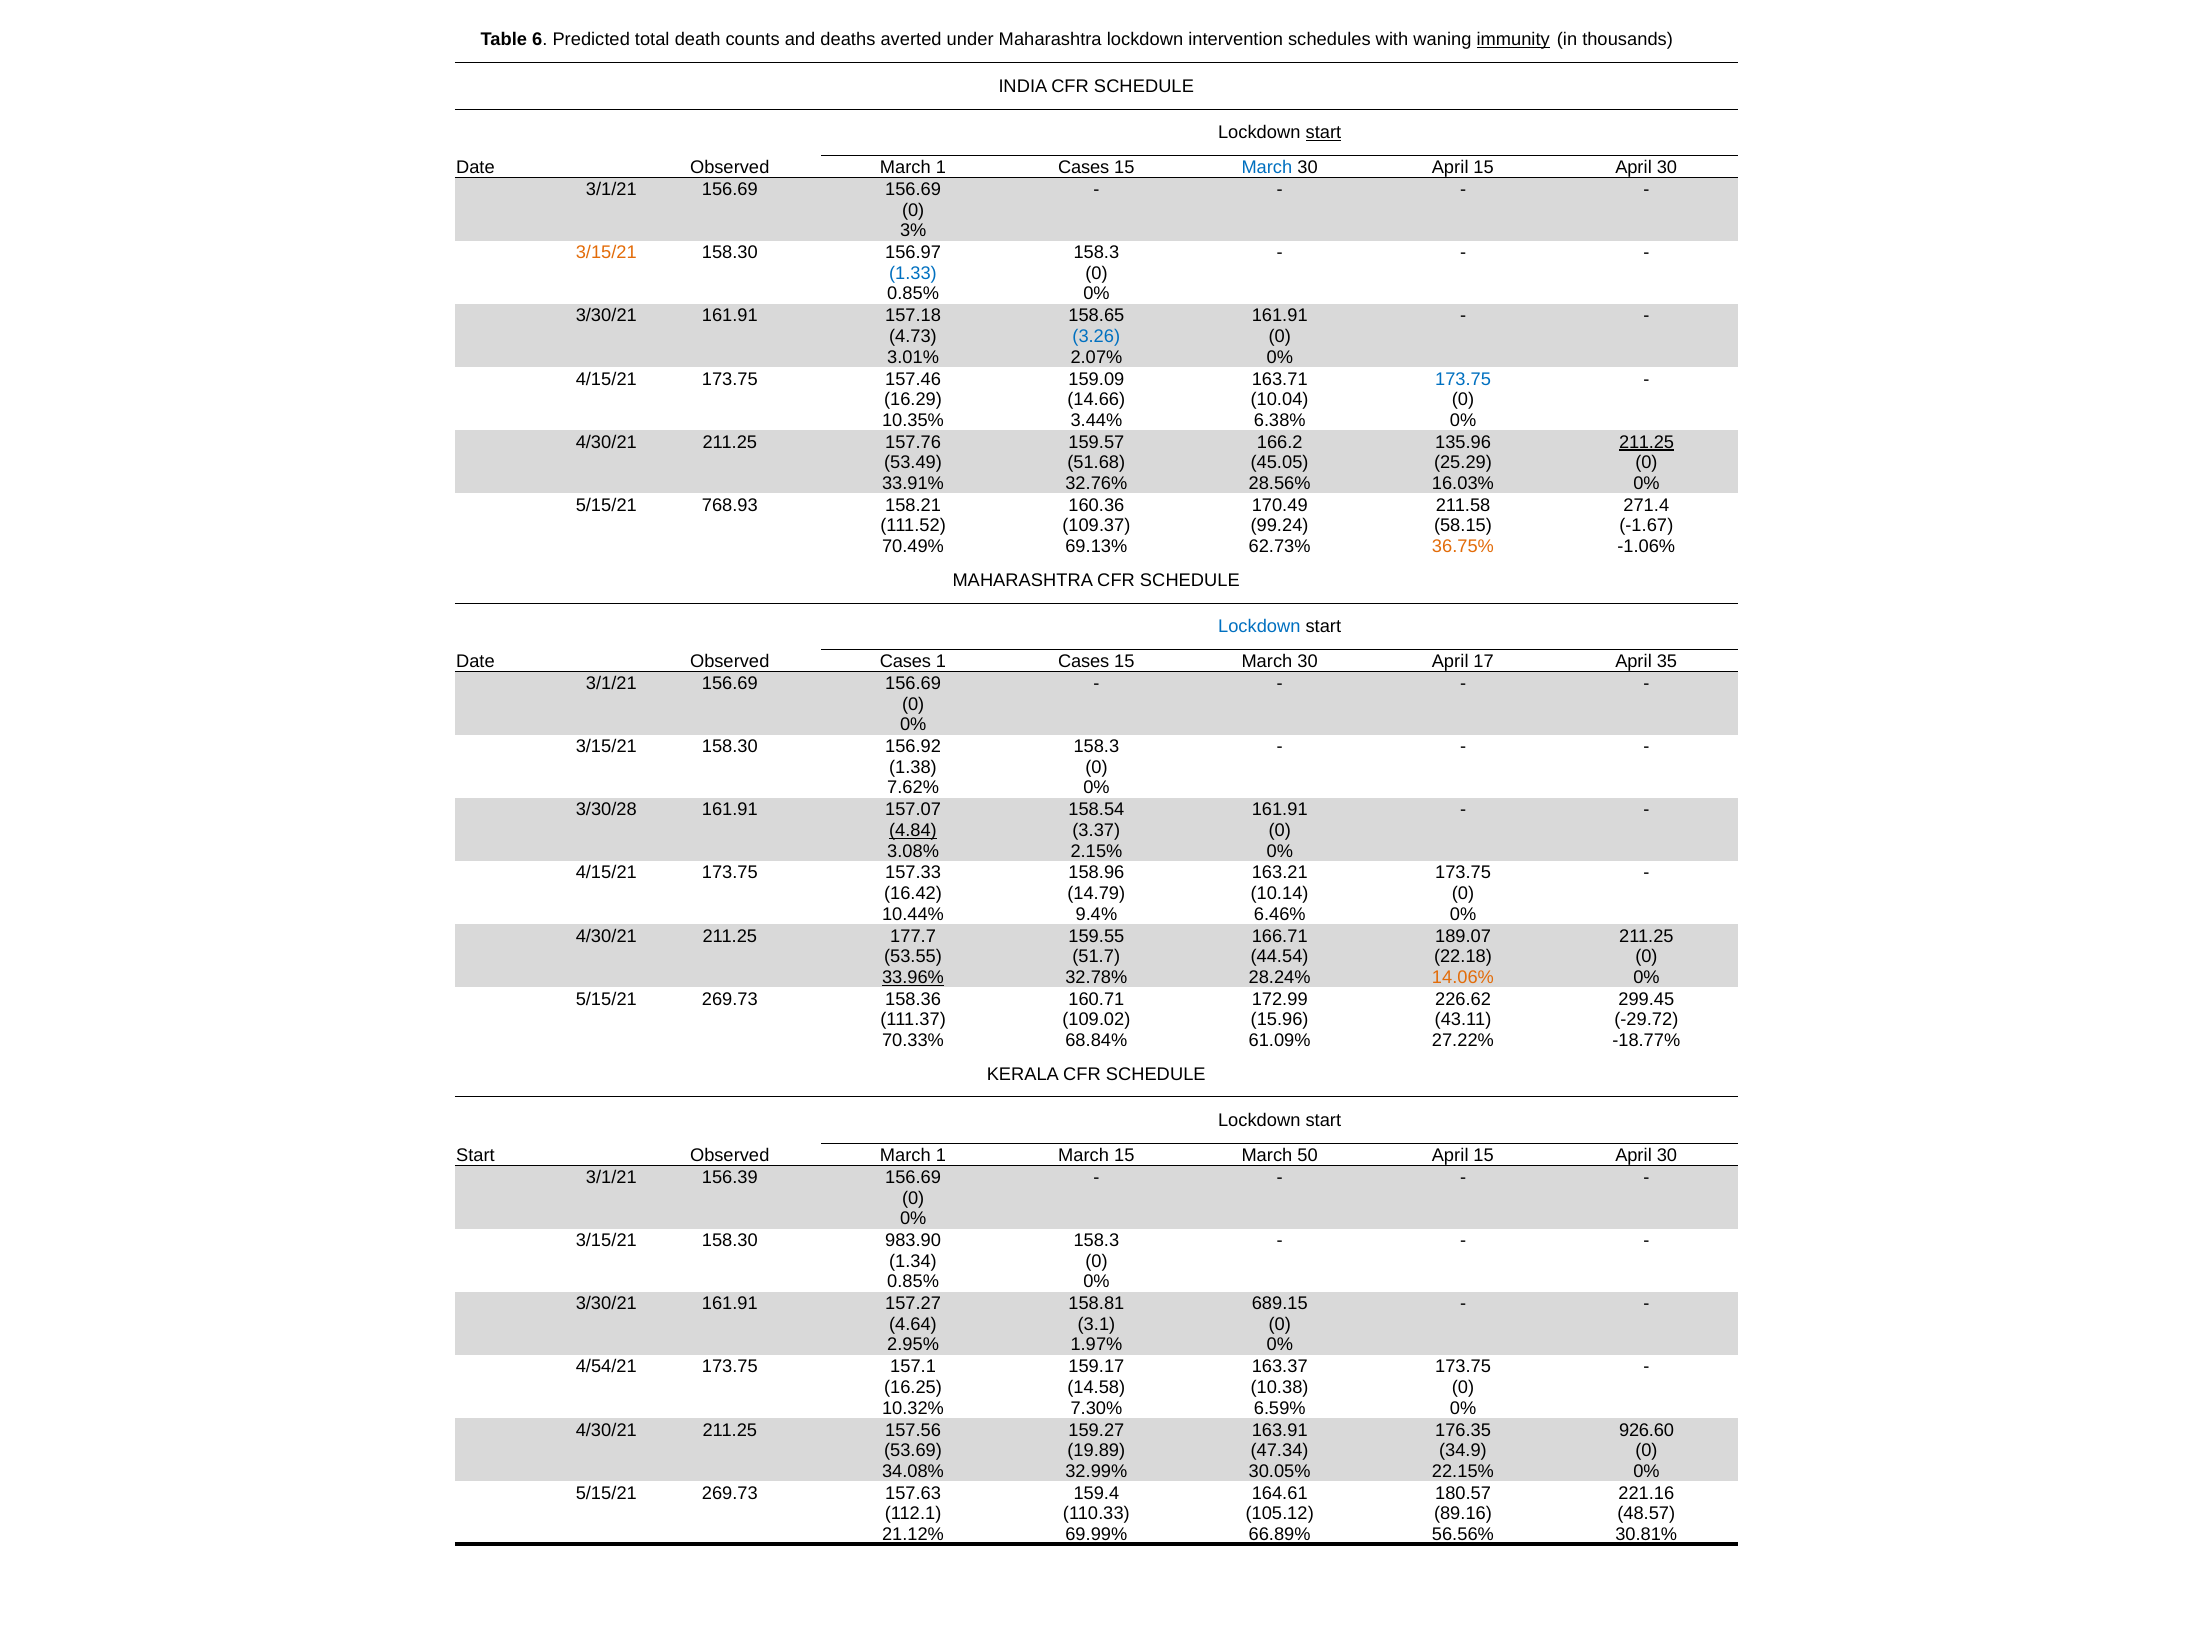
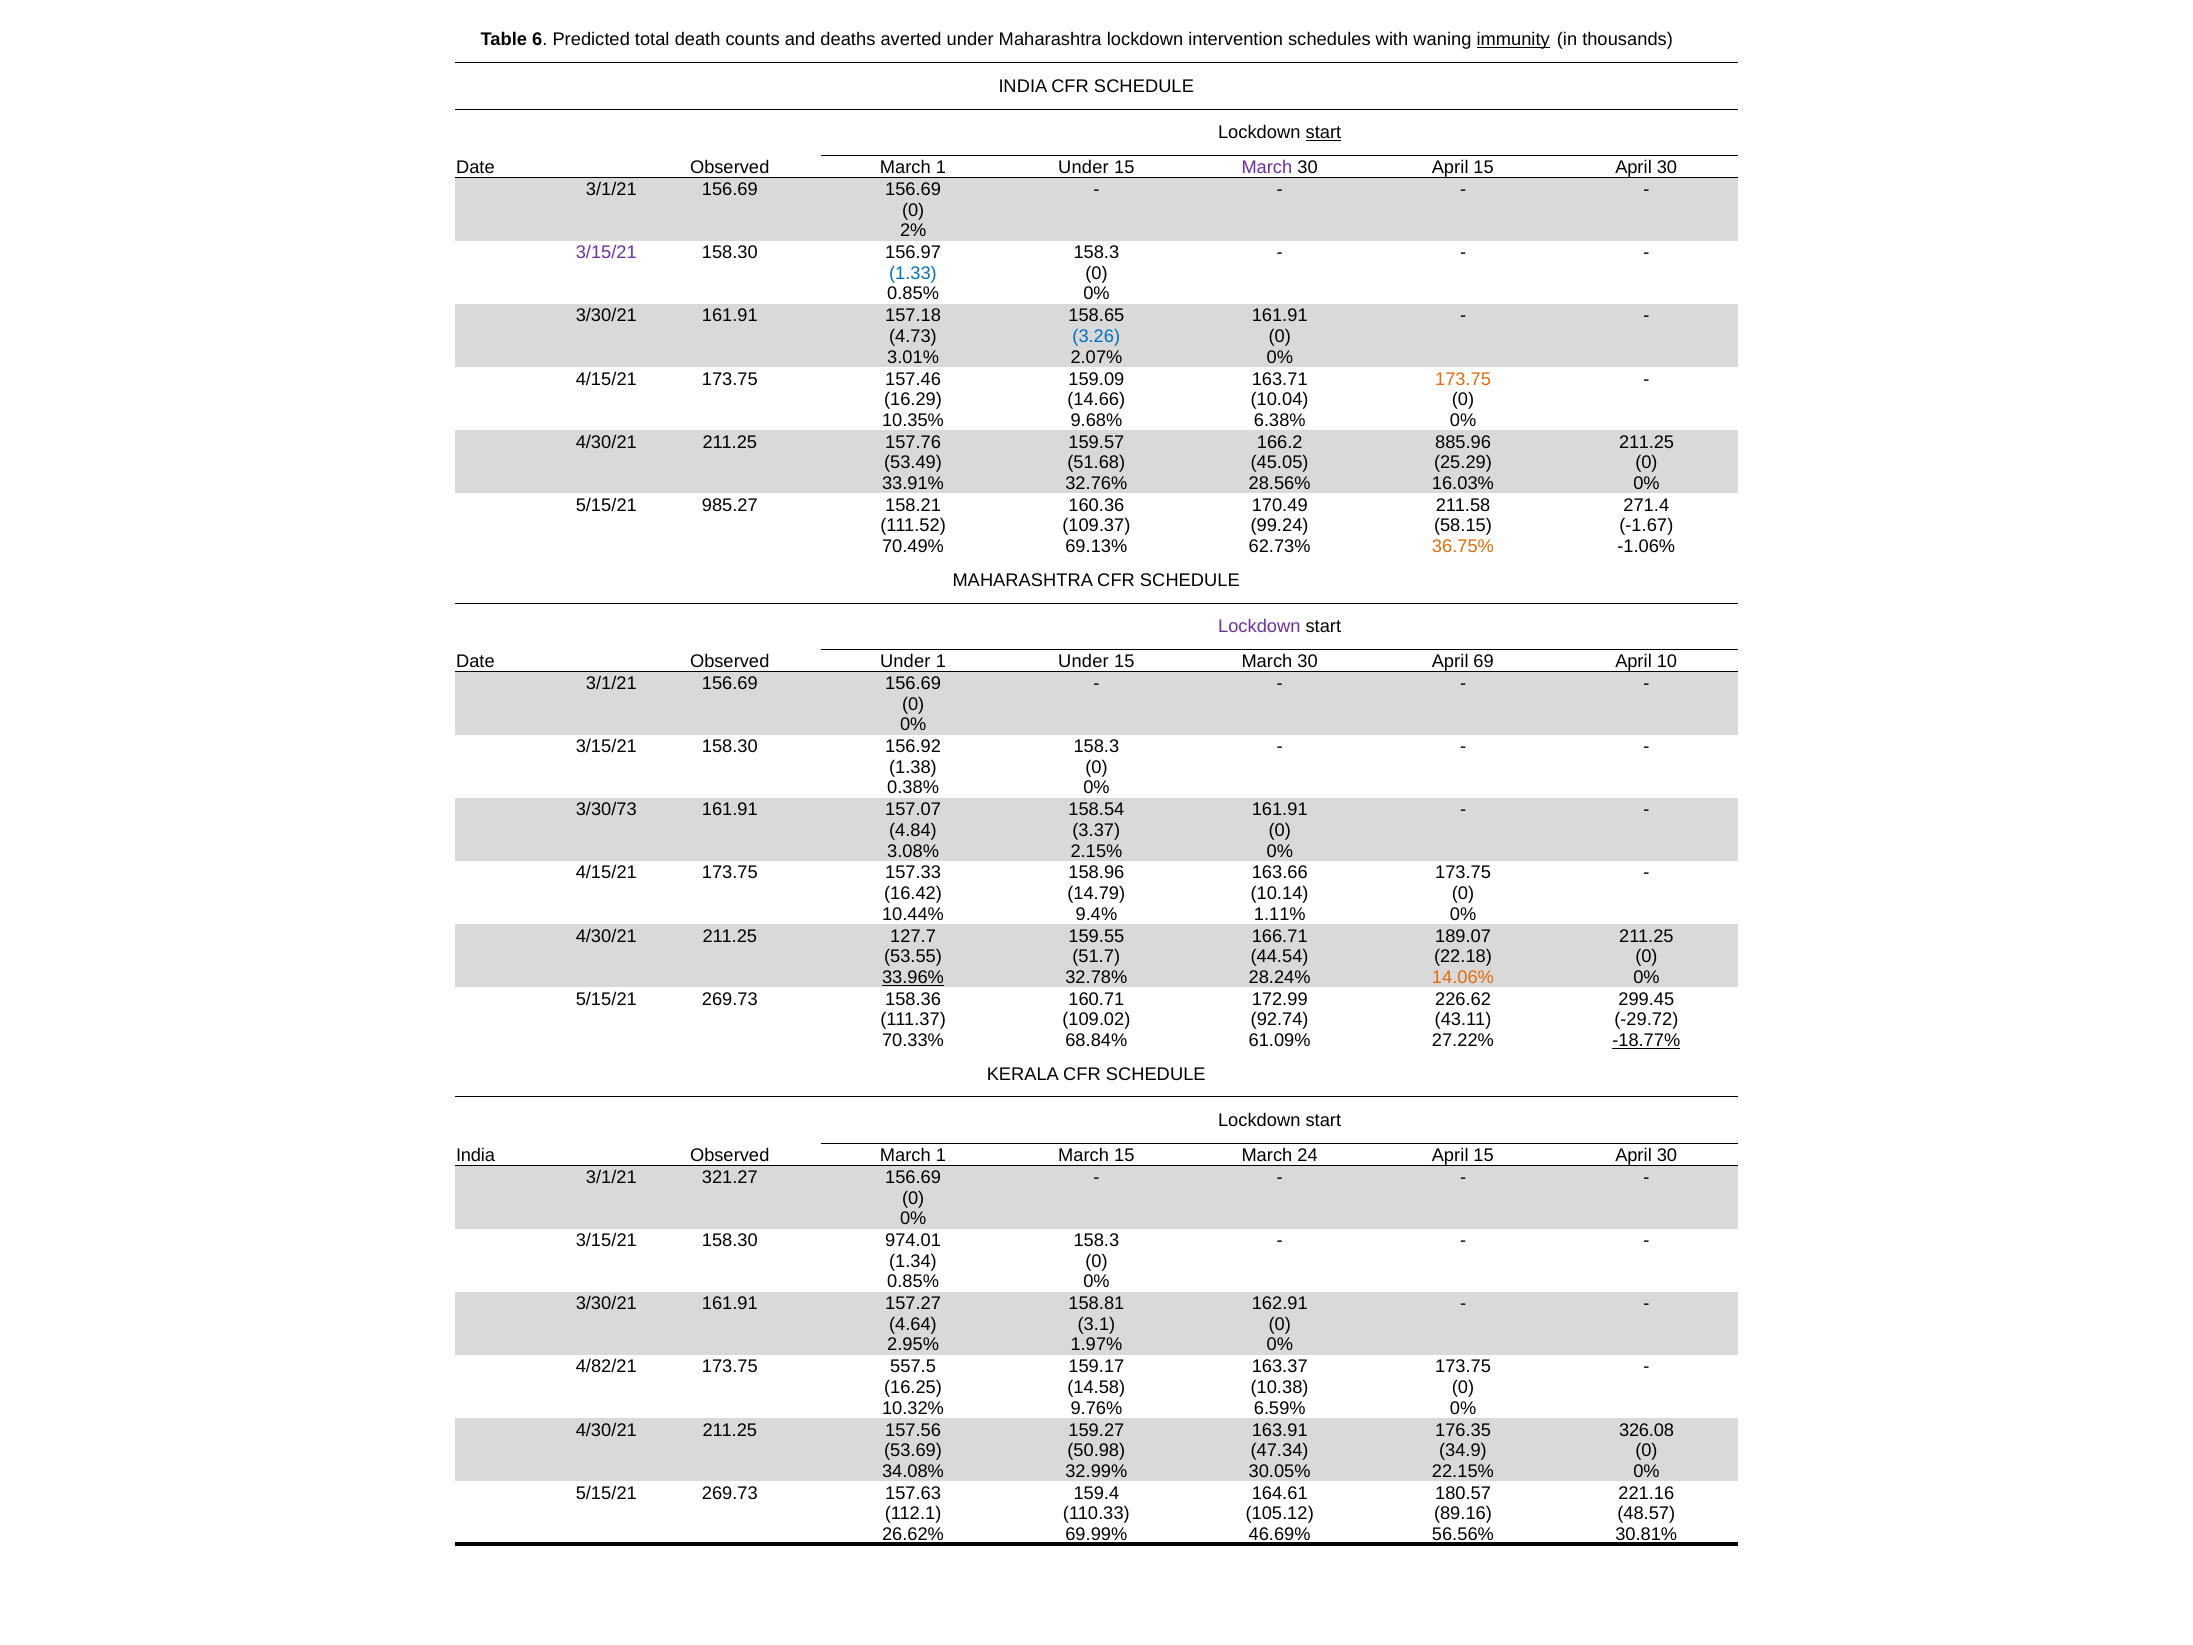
March 1 Cases: Cases -> Under (1083, 168)
March colour: blue -> purple (1267, 168)
3%: 3% -> 2% (913, 231)
3/15/21 colour: orange -> purple (606, 253)
173.75 colour: blue -> orange (1463, 379)
3.44%: 3.44% -> 9.68% (1096, 420)
135.96: 135.96 -> 885.96 (1463, 442)
211.25 underline: present -> none (1646, 442)
768.93: 768.93 -> 985.27 (730, 505)
Lockdown colour: blue -> purple (1259, 627)
Observed Cases: Cases -> Under (905, 662)
Cases: Cases -> Under (1083, 662)
17: 17 -> 69 (1484, 662)
35: 35 -> 10 (1667, 662)
7.62%: 7.62% -> 0.38% (913, 788)
3/30/28: 3/30/28 -> 3/30/73 (606, 810)
4.84 underline: present -> none (913, 830)
163.21: 163.21 -> 163.66 (1280, 873)
6.46%: 6.46% -> 1.11% (1280, 914)
177.7: 177.7 -> 127.7 (913, 936)
15.96: 15.96 -> 92.74 (1280, 1020)
-18.77% underline: none -> present (1646, 1040)
Start: Start -> India (476, 1155)
50: 50 -> 24 (1308, 1155)
156.39: 156.39 -> 321.27 (730, 1177)
983.90: 983.90 -> 974.01 (913, 1240)
689.15: 689.15 -> 162.91 (1280, 1304)
4/54/21: 4/54/21 -> 4/82/21 (606, 1367)
157.1: 157.1 -> 557.5 (913, 1367)
7.30%: 7.30% -> 9.76% (1096, 1408)
926.60: 926.60 -> 326.08 (1646, 1430)
19.89: 19.89 -> 50.98 (1096, 1450)
21.12%: 21.12% -> 26.62% (913, 1534)
66.89%: 66.89% -> 46.69% (1280, 1534)
